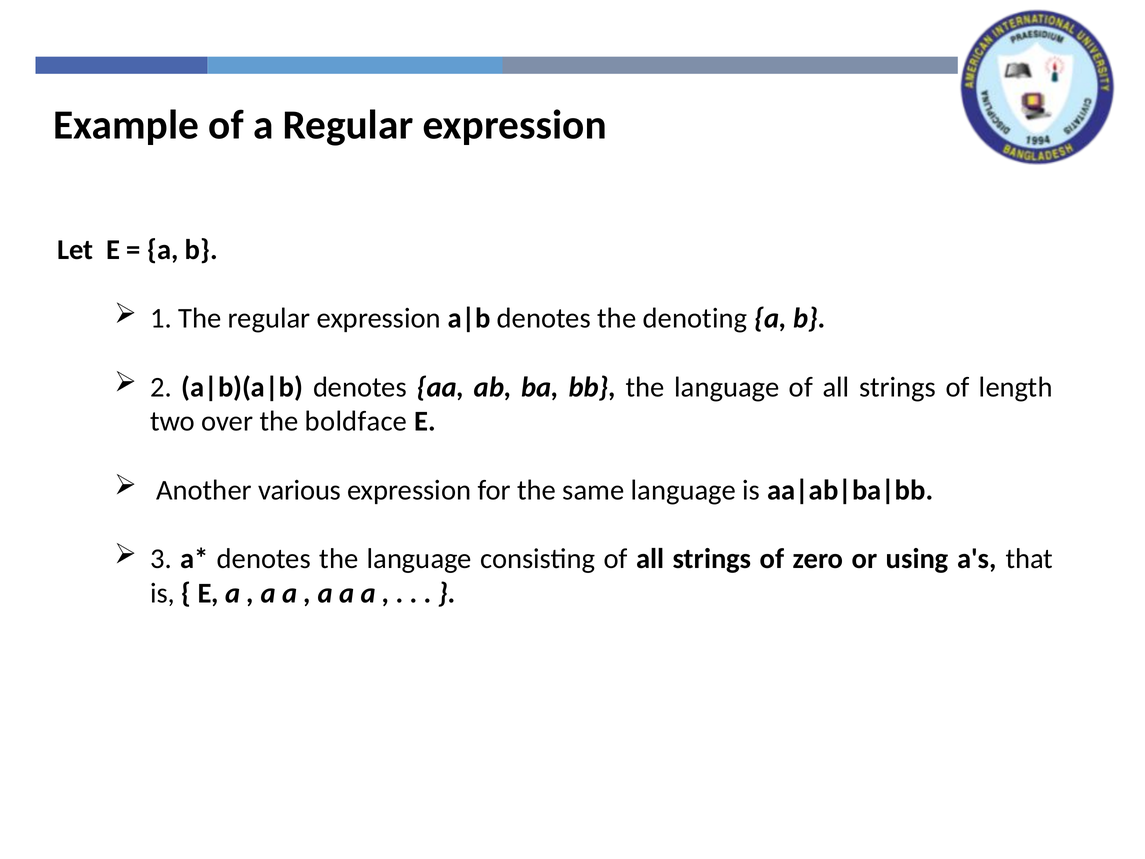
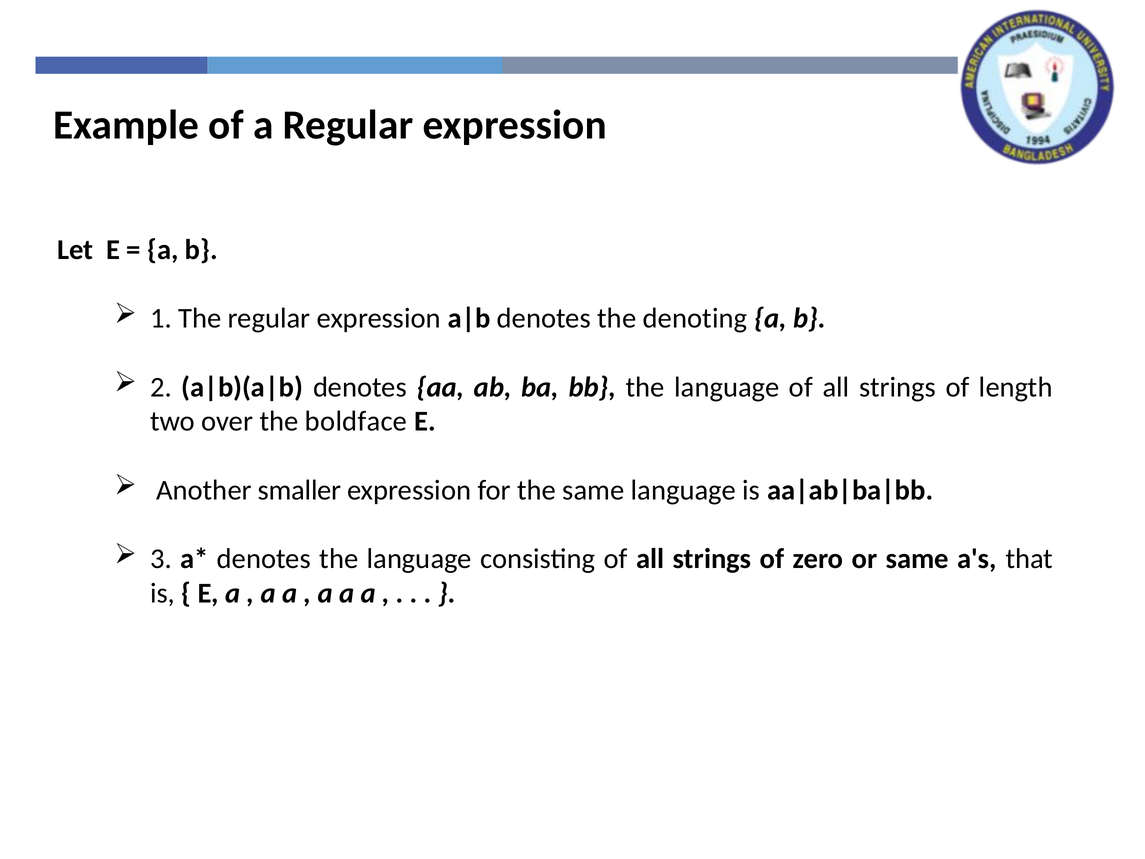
various: various -> smaller (300, 490)
or using: using -> same (917, 559)
